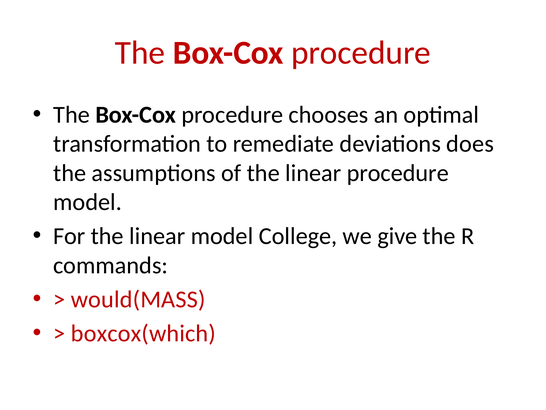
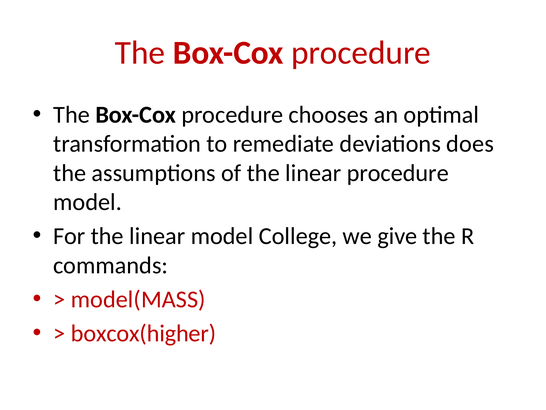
would(MASS: would(MASS -> model(MASS (138, 299)
boxcox(which: boxcox(which -> boxcox(higher (144, 333)
